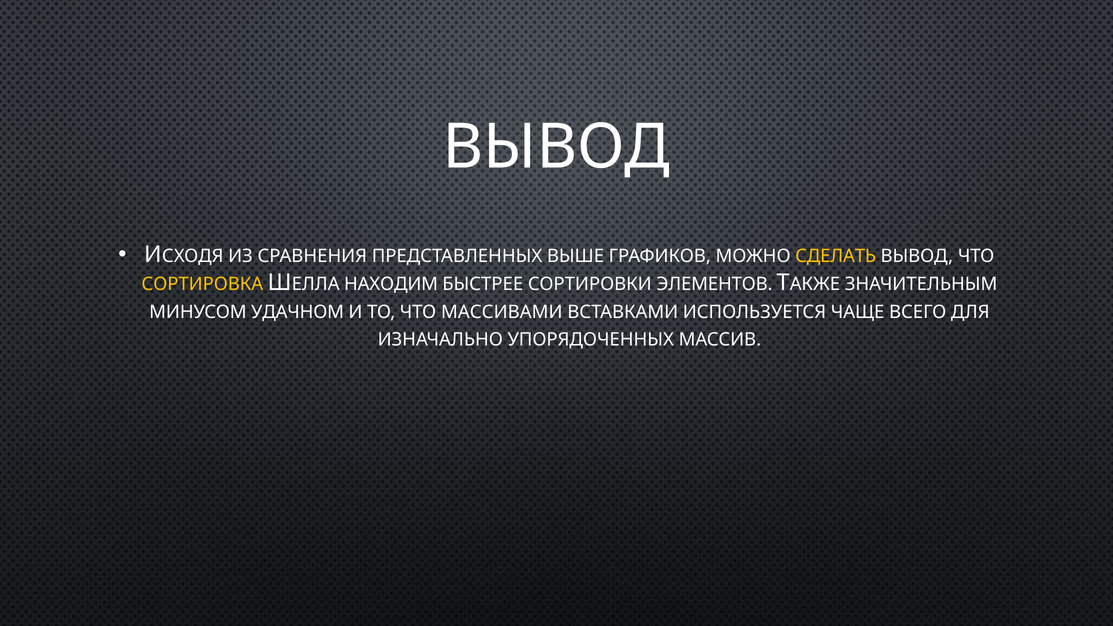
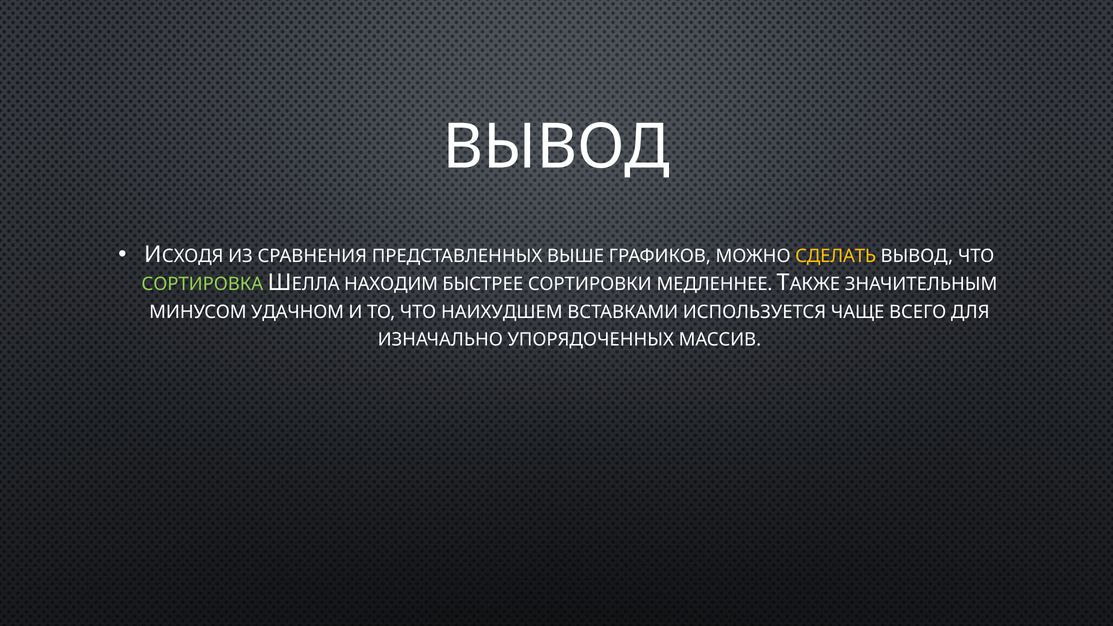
СОРТИРОВКА colour: yellow -> light green (202, 284)
ЭЛЕМЕНТОВ: ЭЛЕМЕНТОВ -> МЕДЛЕННЕЕ (714, 284)
МАССИВАМИ: МАССИВАМИ -> НАИХУДШЕМ (502, 312)
